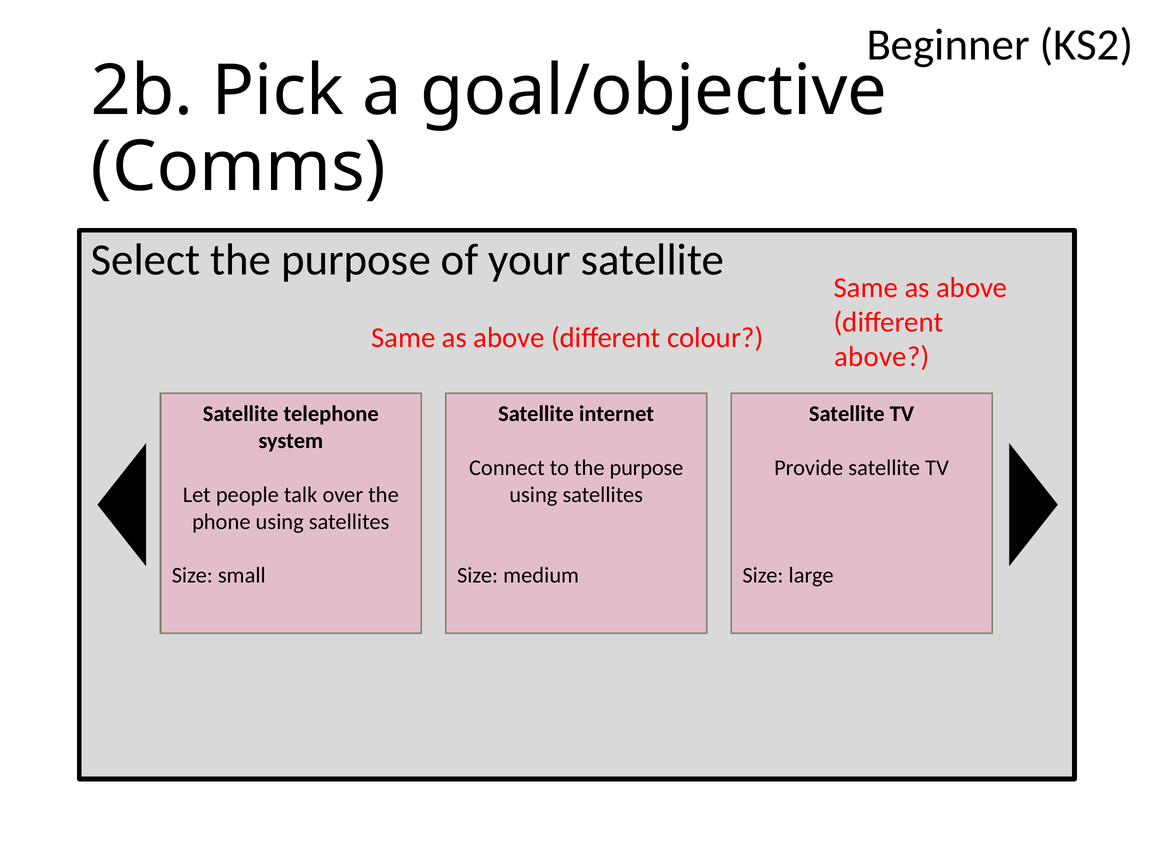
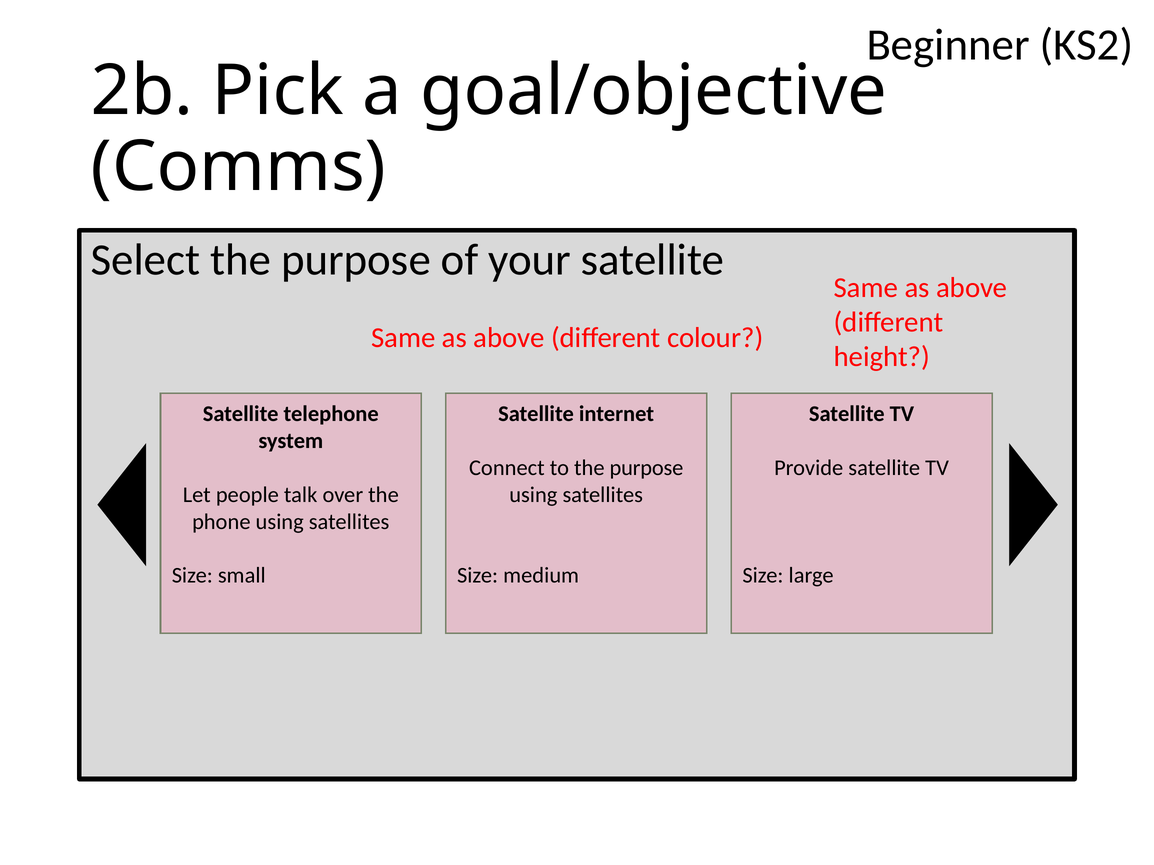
above: above -> height (882, 357)
